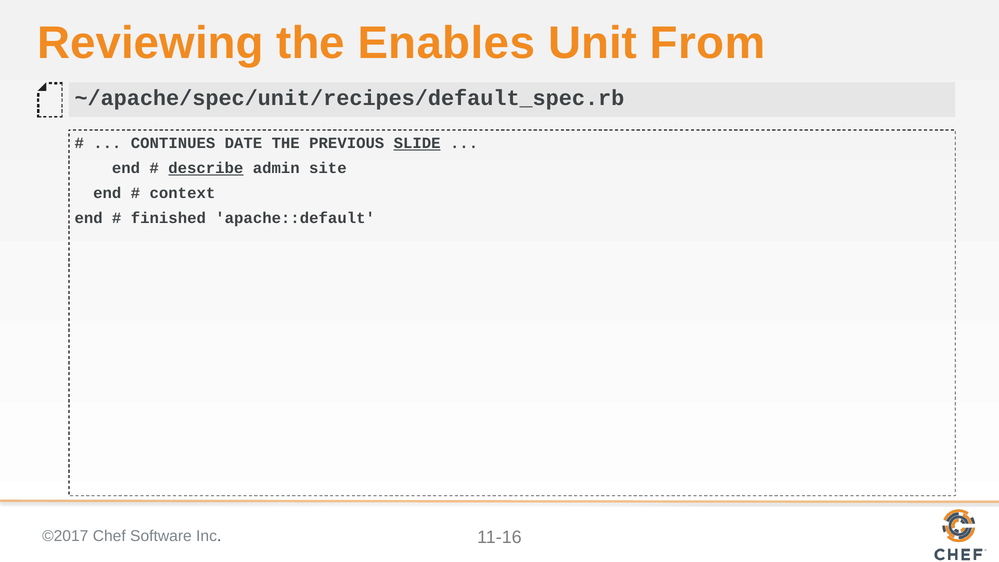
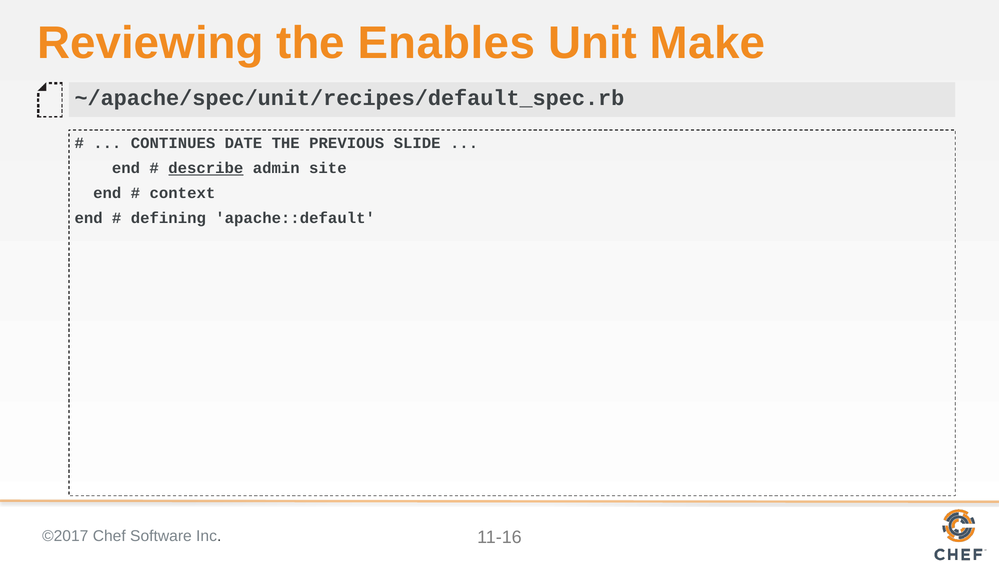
From: From -> Make (707, 43)
SLIDE underline: present -> none (417, 143)
finished: finished -> defining (168, 218)
